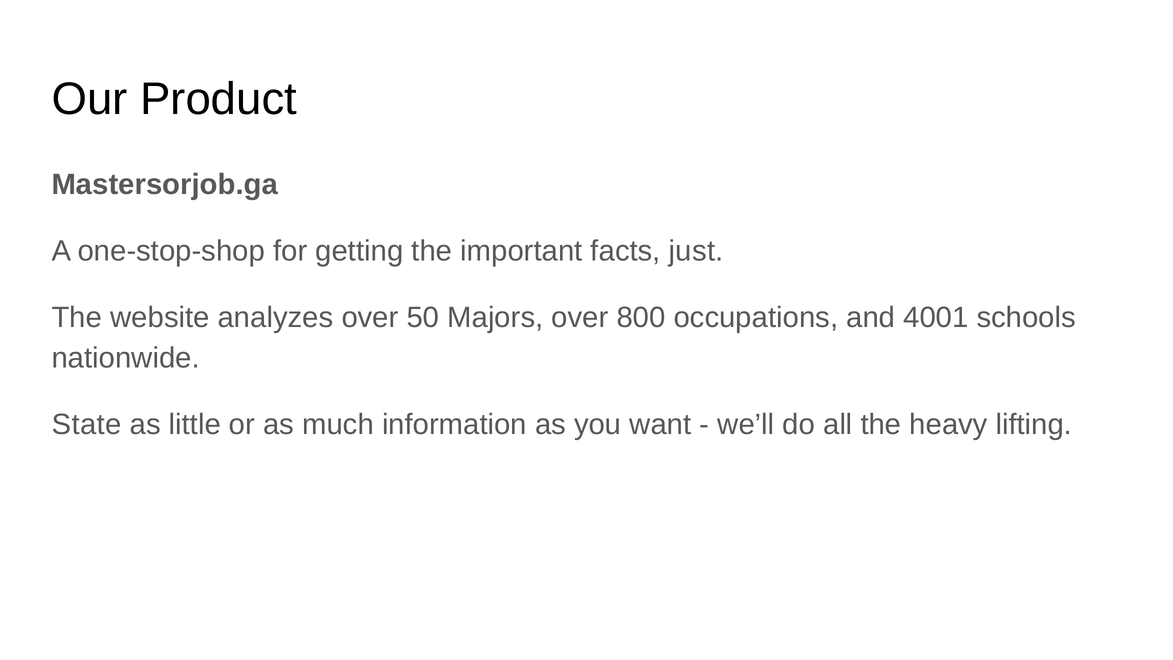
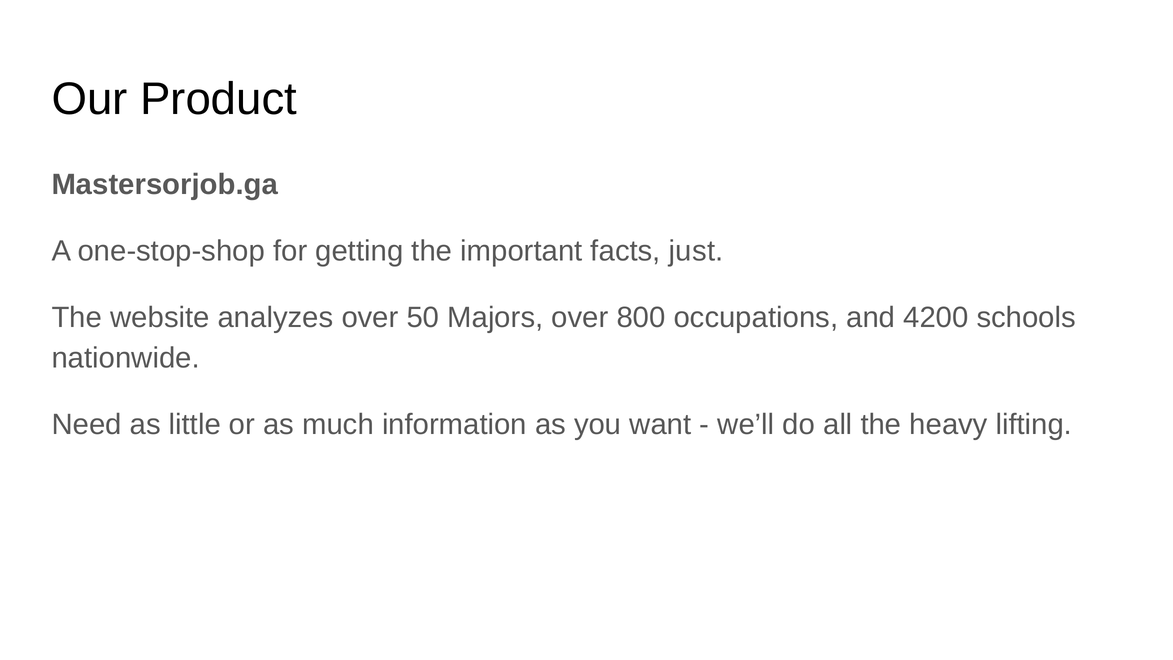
4001: 4001 -> 4200 (936, 317)
State: State -> Need (87, 424)
